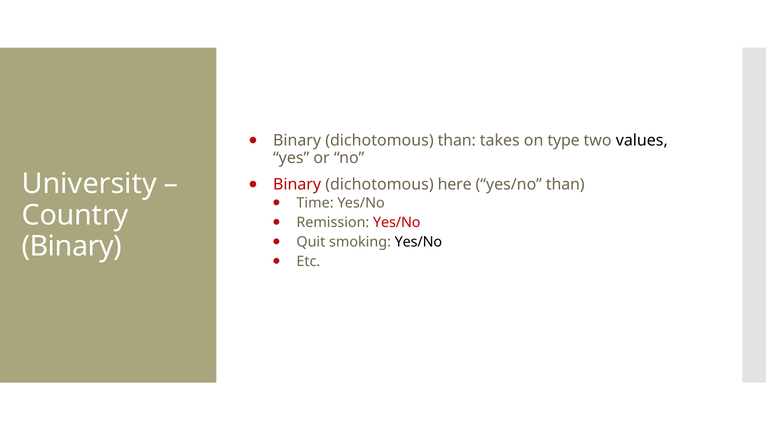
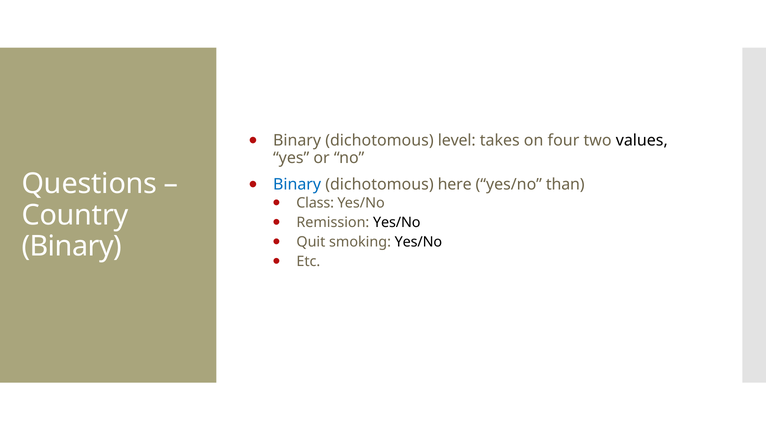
dichotomous than: than -> level (457, 141)
type: type -> four (563, 141)
Binary colour: red -> blue (297, 185)
University: University -> Questions (89, 184)
Time: Time -> Class (315, 203)
Yes/No colour: red -> black (397, 223)
